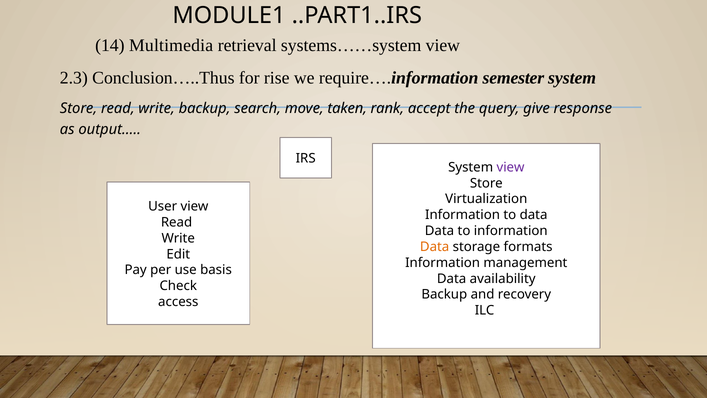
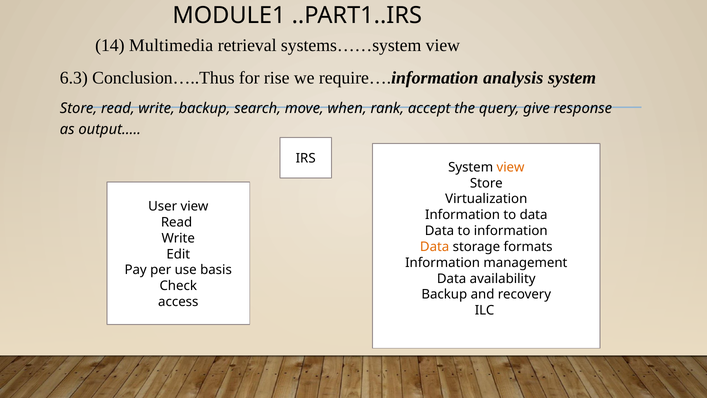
2.3: 2.3 -> 6.3 (74, 78)
semester: semester -> analysis (513, 78)
taken: taken -> when (347, 108)
view colour: purple -> orange (511, 167)
